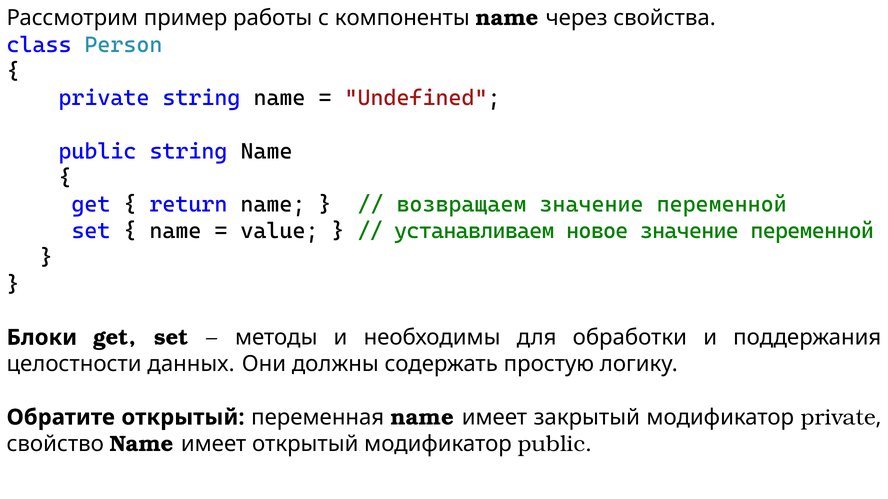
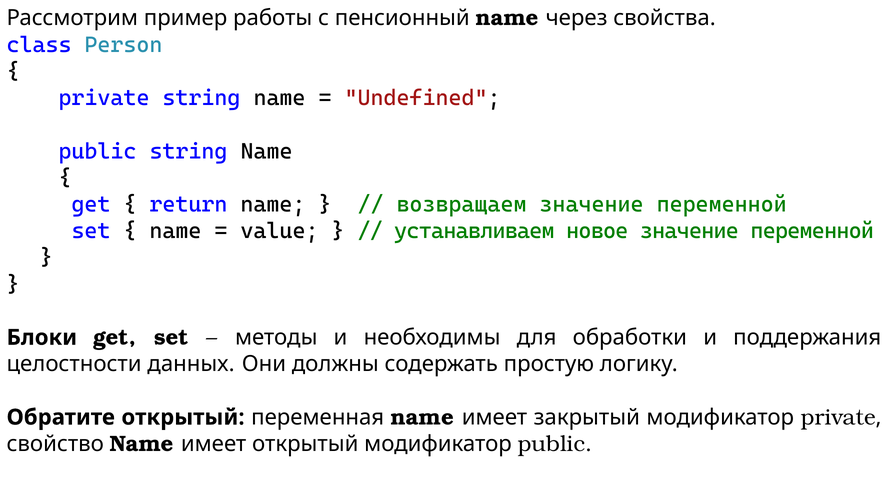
компоненты: компоненты -> пенсионный (402, 18)
